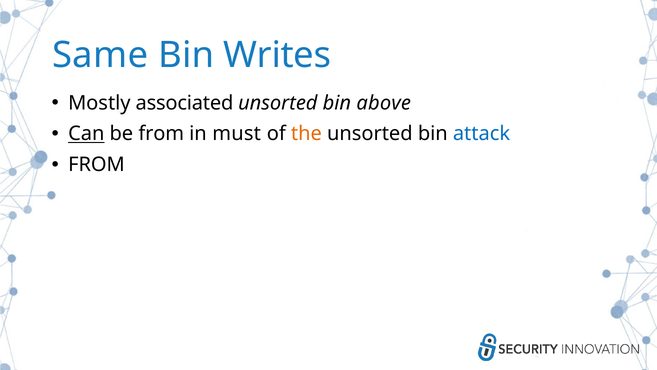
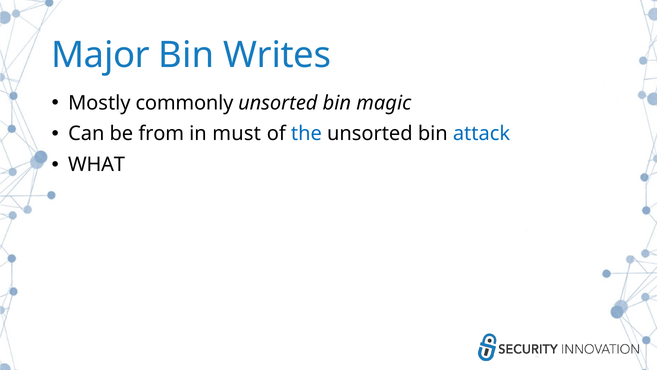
Same: Same -> Major (101, 55)
associated: associated -> commonly (184, 103)
above: above -> magic (384, 103)
Can underline: present -> none (86, 134)
the colour: orange -> blue (306, 134)
FROM: FROM -> WHAT (97, 164)
